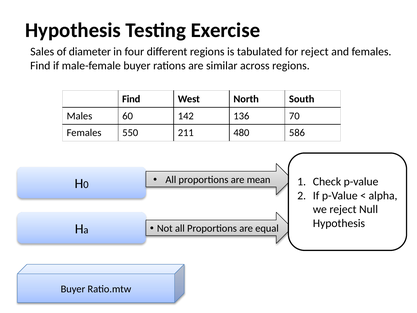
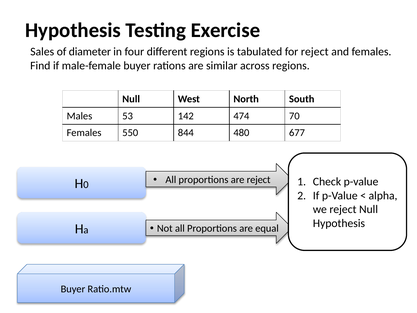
Find: Find -> Null (131, 99)
60: 60 -> 53 (128, 116)
136: 136 -> 474 (241, 116)
211: 211 -> 844 (186, 133)
586: 586 -> 677 (297, 133)
are mean: mean -> reject (259, 180)
